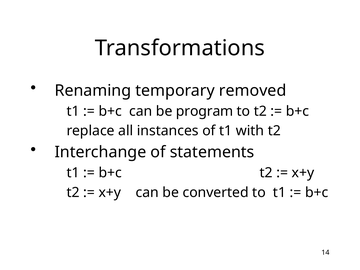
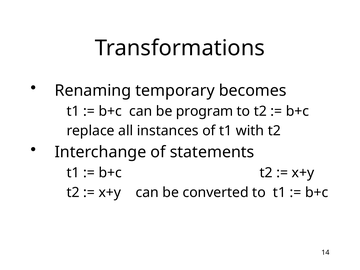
removed: removed -> becomes (253, 91)
